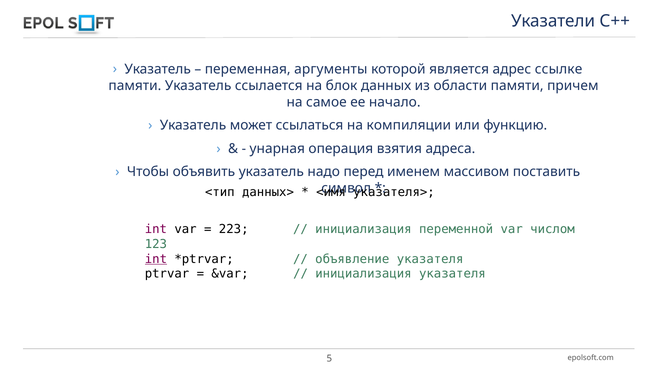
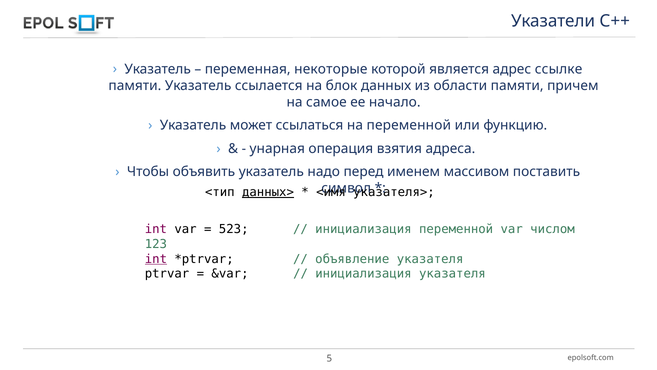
аргументы: аргументы -> некоторые (331, 69)
на компиляции: компиляции -> переменной (409, 125)
данных> underline: none -> present (268, 192)
223: 223 -> 523 (234, 229)
